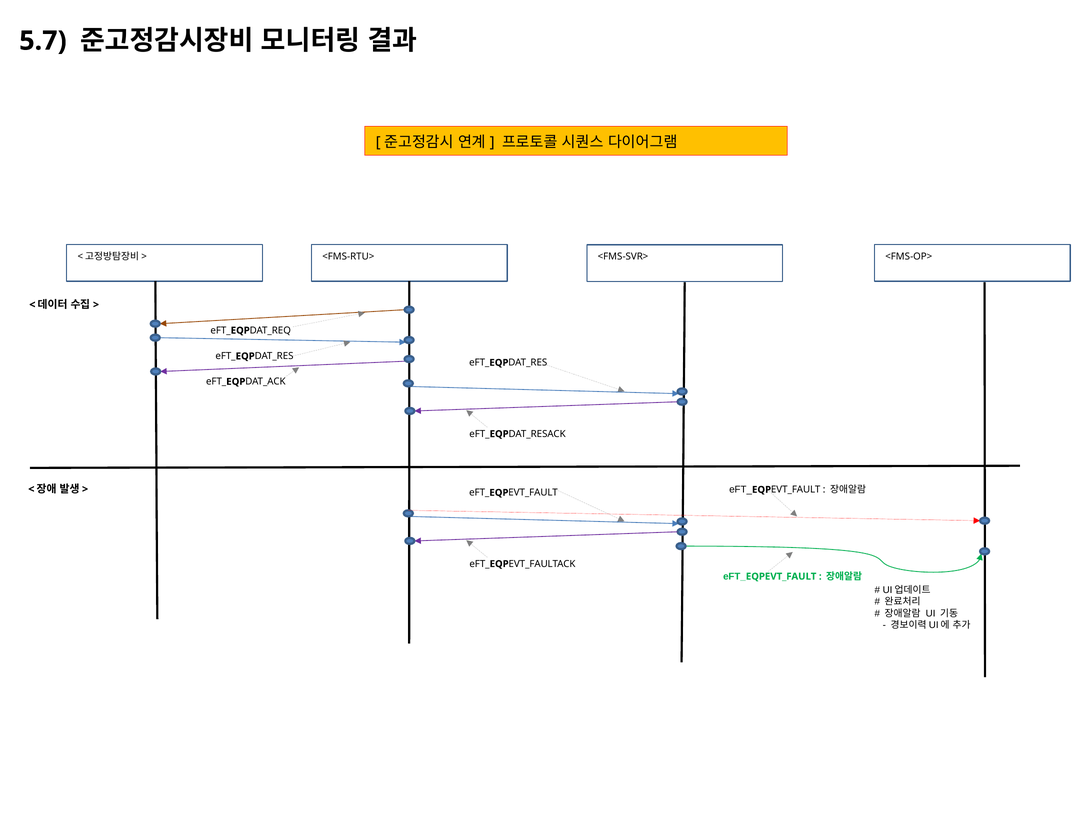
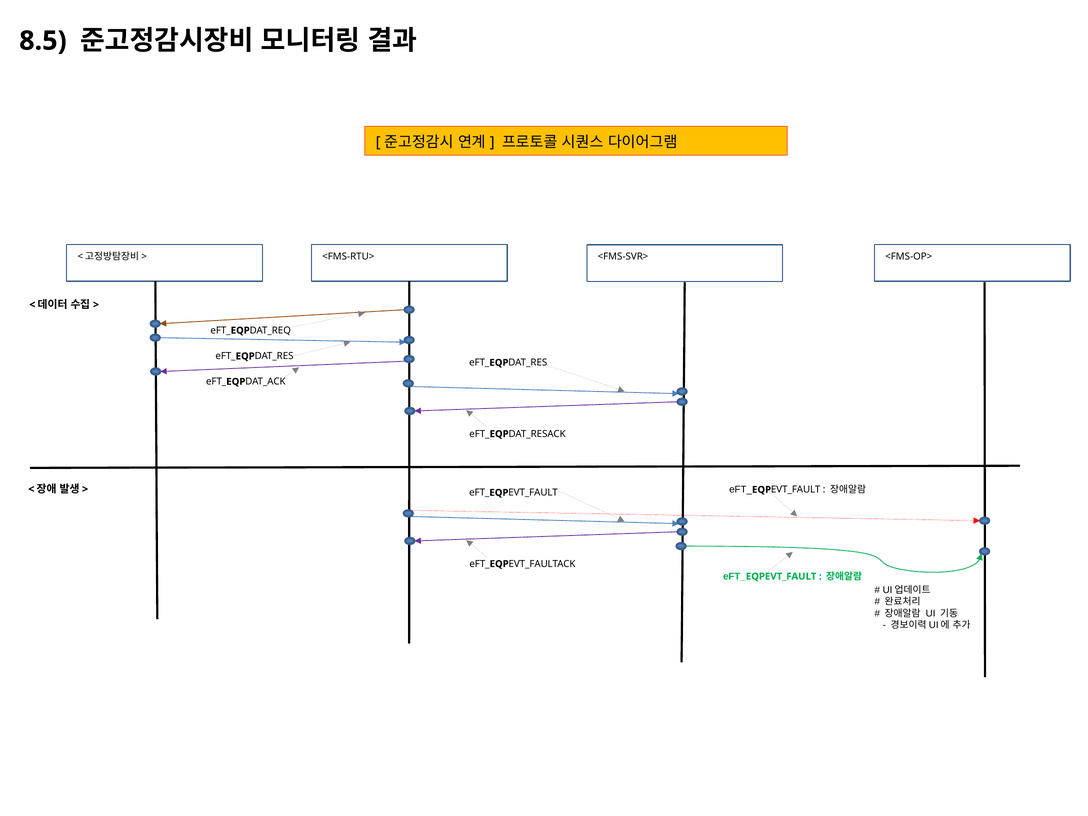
5.7: 5.7 -> 8.5 (43, 41)
